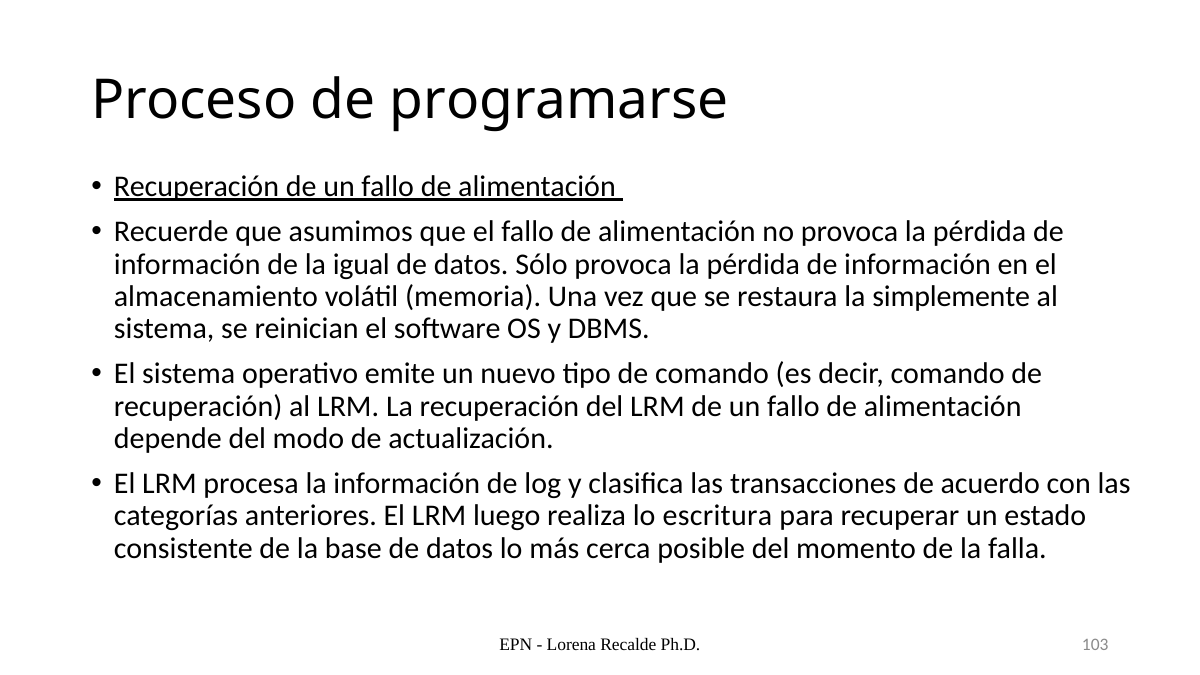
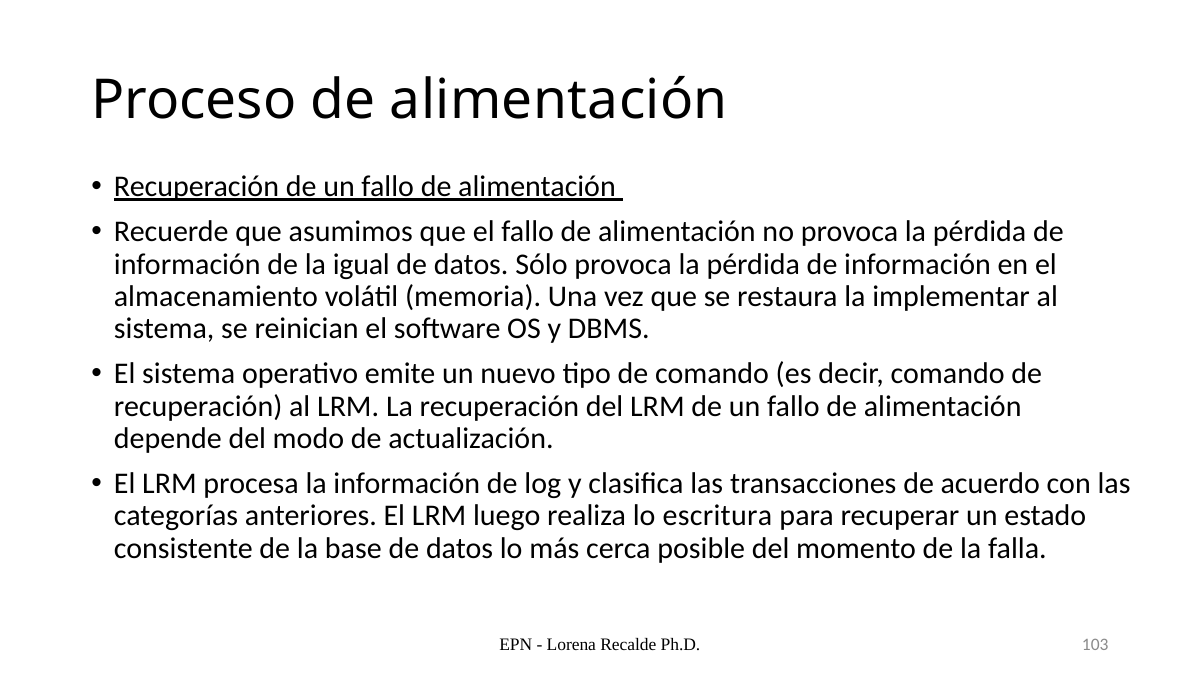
Proceso de programarse: programarse -> alimentación (559, 101)
simplemente: simplemente -> implementar (951, 297)
